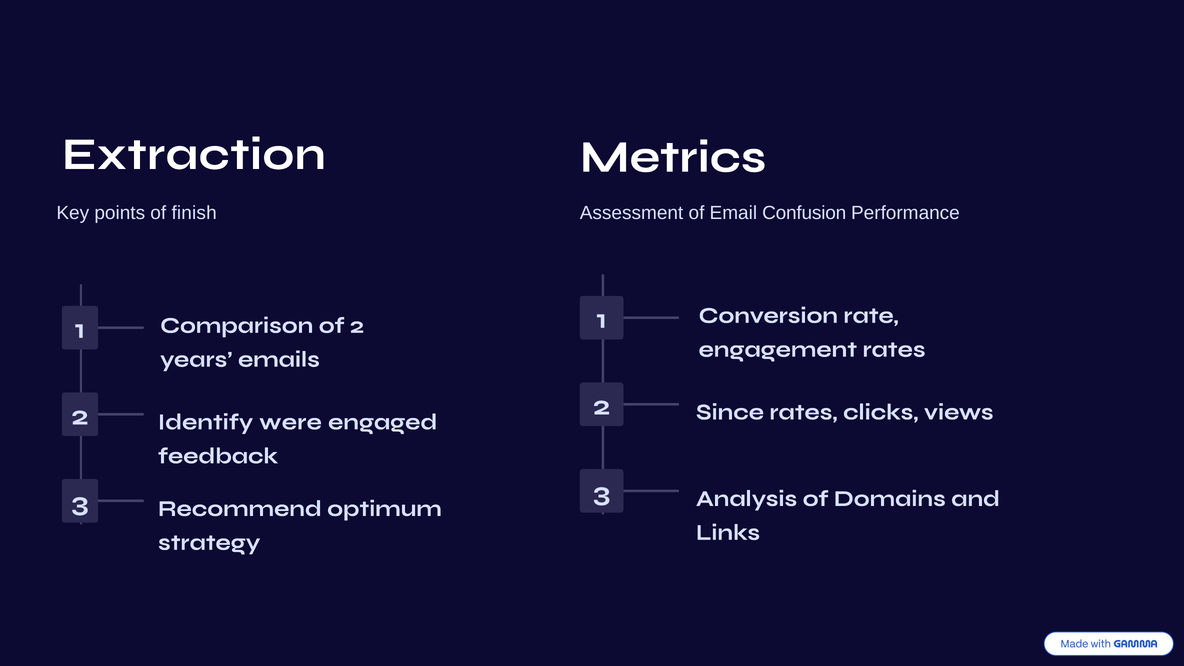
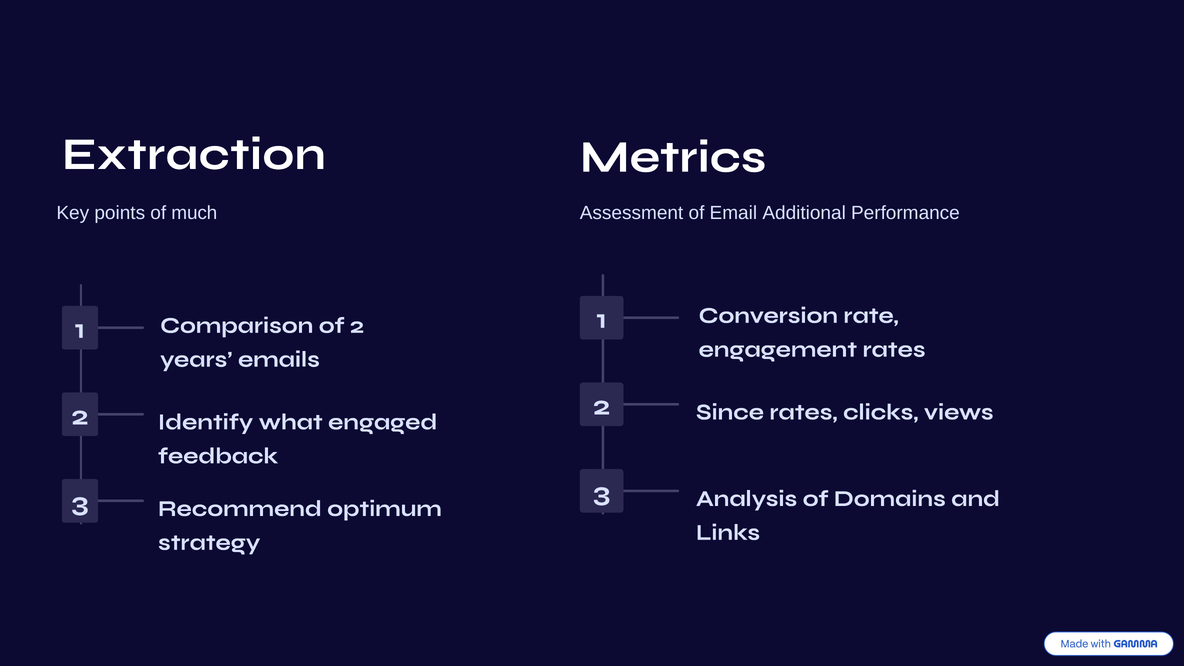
finish: finish -> much (194, 213)
Confusion: Confusion -> Additional (804, 213)
were: were -> what (291, 422)
